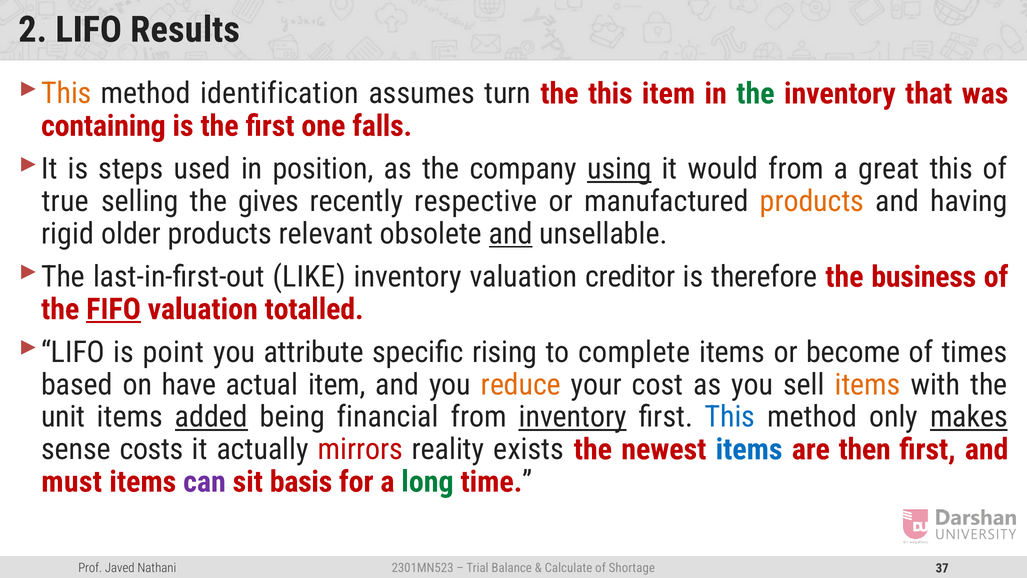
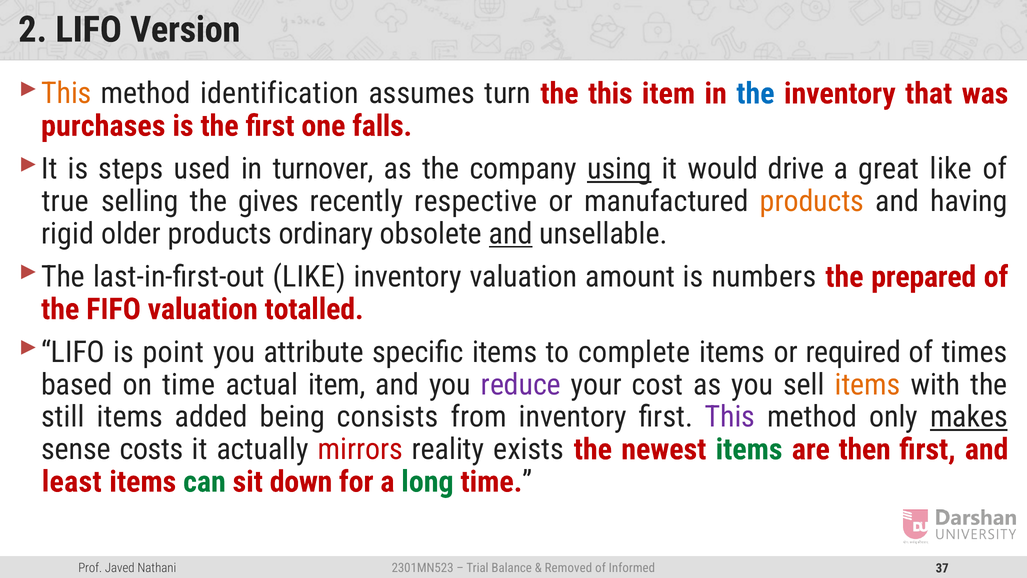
Results: Results -> Version (185, 30)
the colour: green -> blue (755, 94)
containing: containing -> purchases (103, 126)
position: position -> turnover (323, 169)
would from: from -> drive (796, 169)
great this: this -> like (951, 169)
relevant: relevant -> ordinary (326, 234)
creditor: creditor -> amount (630, 277)
therefore: therefore -> numbers (764, 277)
business: business -> prepared (924, 277)
FIFO underline: present -> none (114, 309)
specific rising: rising -> items (505, 352)
become: become -> required (853, 352)
on have: have -> time (189, 384)
reduce colour: orange -> purple (521, 384)
unit: unit -> still (63, 417)
added underline: present -> none (211, 417)
financial: financial -> consists (388, 417)
inventory underline: present -> none (573, 417)
This colour: blue -> purple (730, 417)
items colour: blue -> green (749, 449)
must: must -> least (72, 482)
can colour: purple -> green (204, 482)
basis: basis -> down (301, 482)
Calculate: Calculate -> Removed (568, 568)
Shortage: Shortage -> Informed (632, 568)
